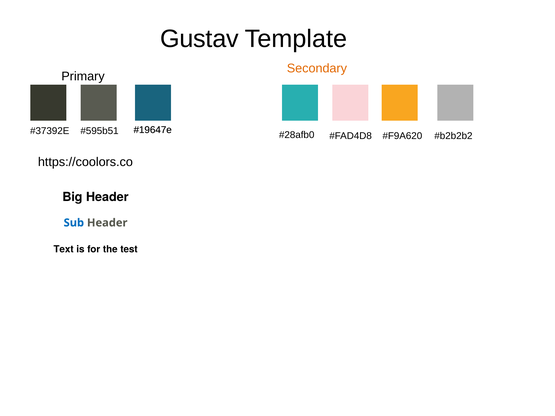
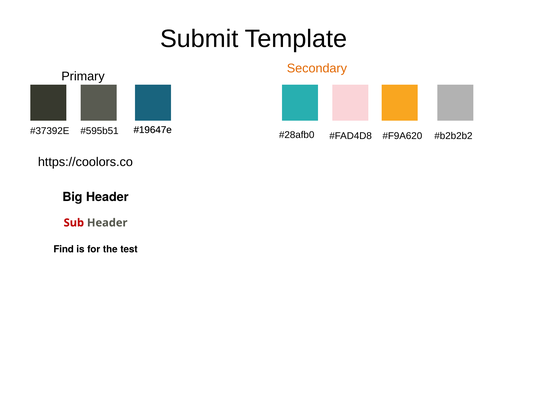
Gustav: Gustav -> Submit (199, 39)
Sub colour: blue -> red (74, 223)
Text: Text -> Find (64, 249)
